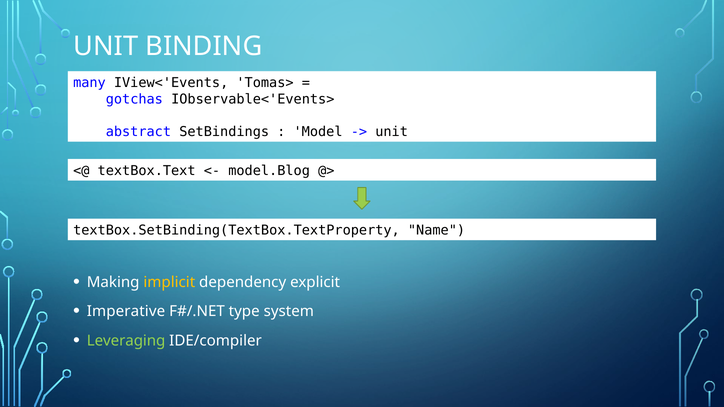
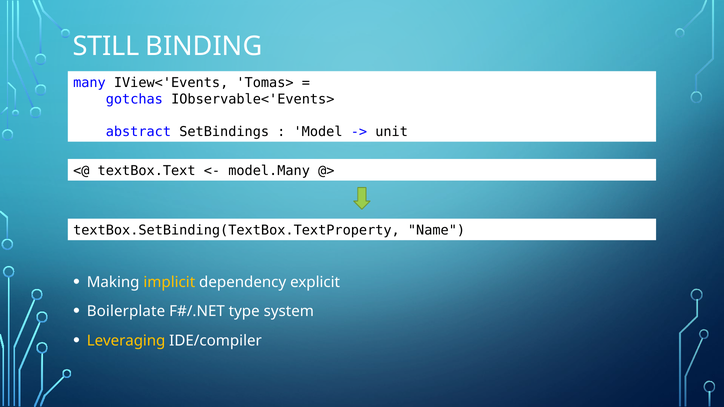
UNIT: UNIT -> STILL (106, 46)
model.Blog: model.Blog -> model.Many (269, 171)
Imperative: Imperative -> Boilerplate (126, 312)
Leveraging colour: light green -> yellow (126, 341)
